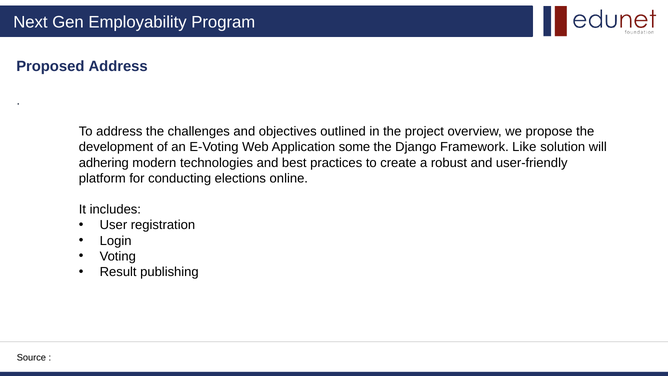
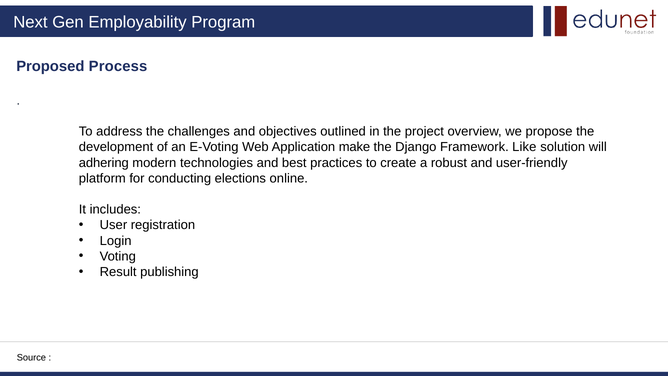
Proposed Address: Address -> Process (118, 66)
some: some -> make (354, 147)
